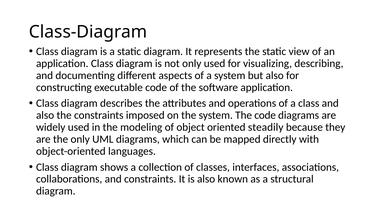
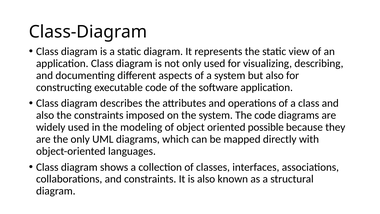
steadily: steadily -> possible (266, 127)
